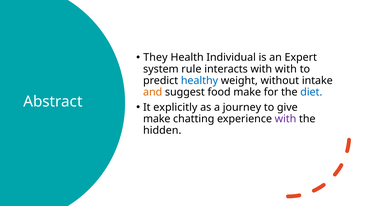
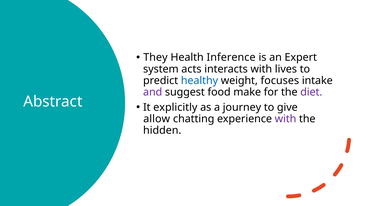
Individual: Individual -> Inference (231, 57)
rule: rule -> acts (191, 69)
with with: with -> lives (286, 69)
without: without -> focuses (280, 80)
and colour: orange -> purple (153, 92)
diet colour: blue -> purple (311, 92)
make: make -> allow (157, 119)
